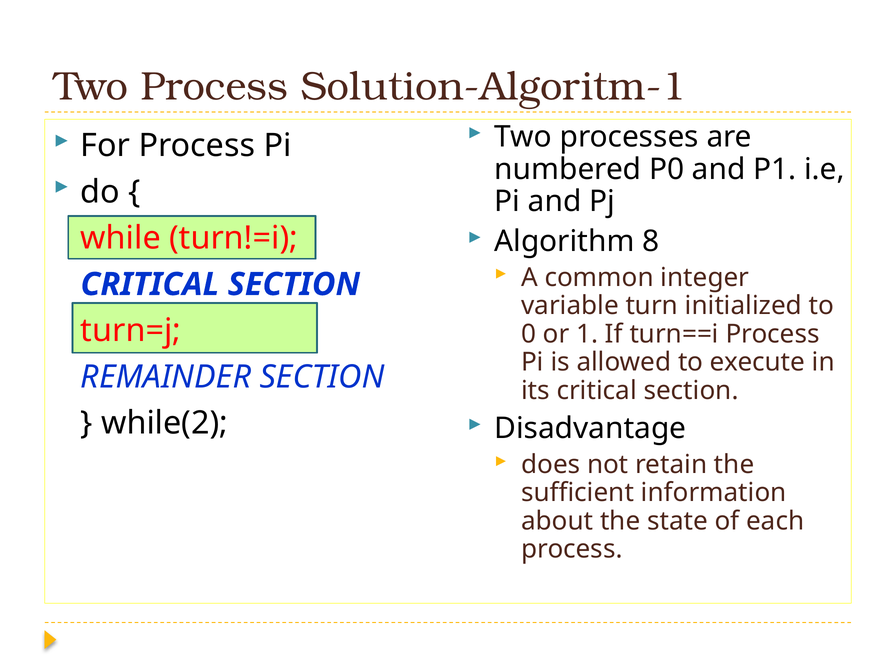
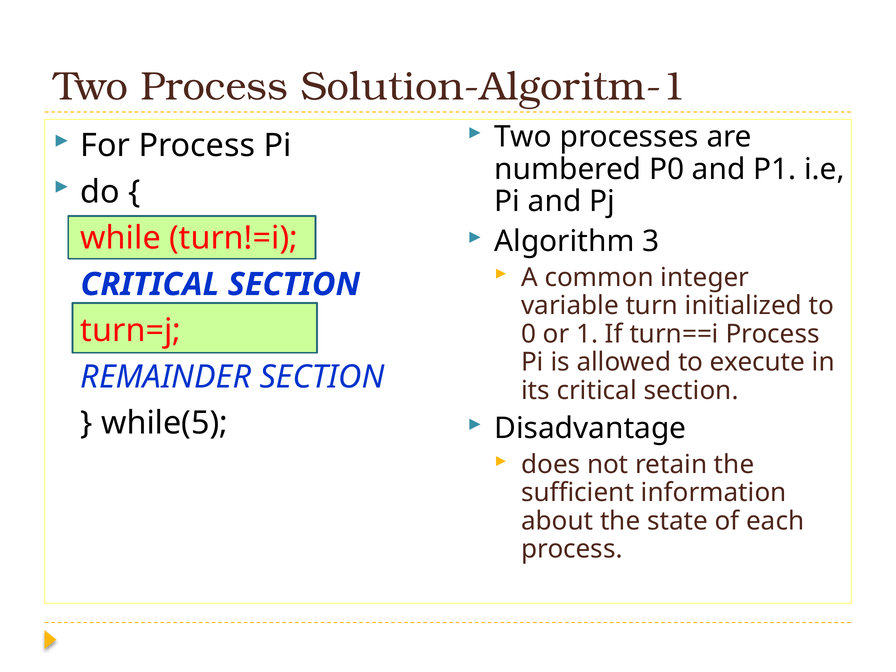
8: 8 -> 3 (651, 241)
while(2: while(2 -> while(5 (165, 423)
